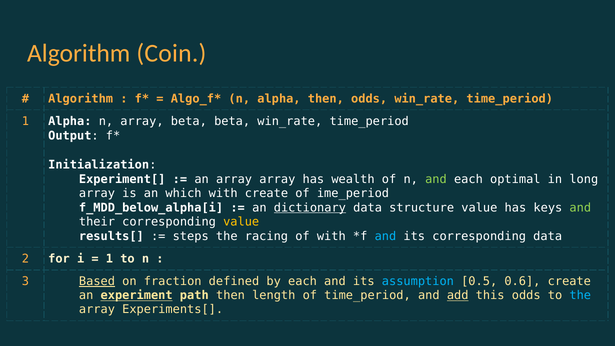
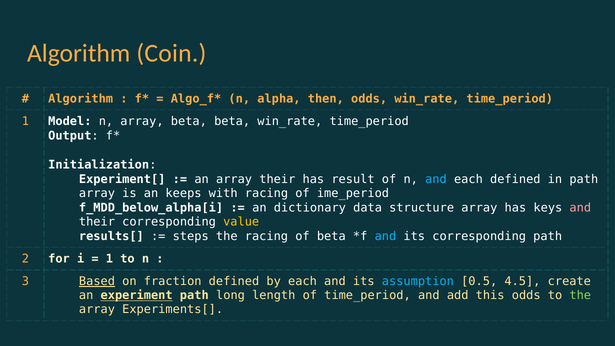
1 Alpha: Alpha -> Model (70, 121)
array array: array -> their (277, 179)
wealth: wealth -> result (353, 179)
and colour: light green -> light blue (436, 179)
each optimal: optimal -> defined (515, 179)
in long: long -> path (584, 179)
which: which -> keeps (184, 193)
with create: create -> racing (266, 193)
dictionary underline: present -> none (310, 208)
structure value: value -> array (479, 208)
and colour: light green -> pink (580, 208)
of with: with -> beta (331, 236)
corresponding data: data -> path (548, 236)
0.6: 0.6 -> 4.5 (522, 281)
path then: then -> long (231, 295)
add underline: present -> none (458, 295)
the colour: light blue -> light green (580, 295)
